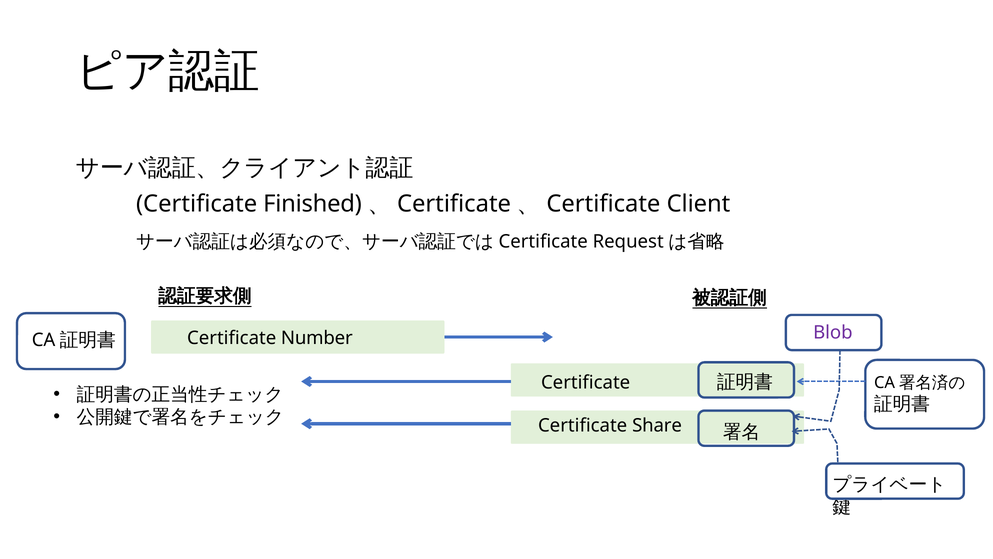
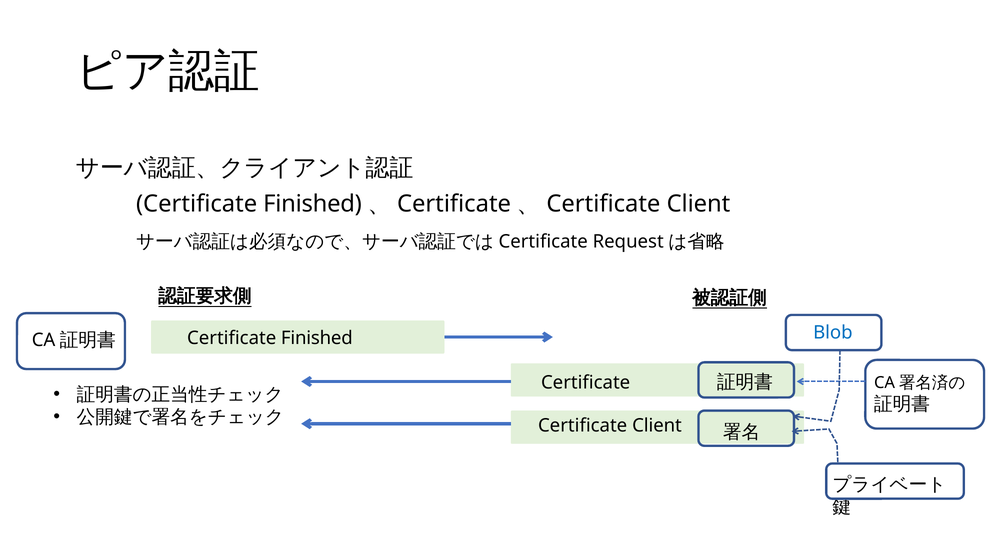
Blob colour: purple -> blue (833, 333)
Number: Number -> Finished (317, 338)
Share: Share -> Client (657, 425)
